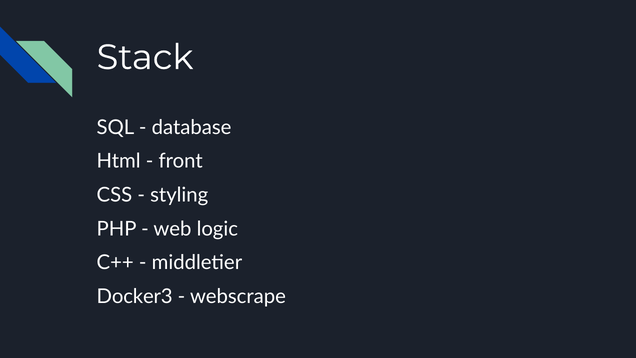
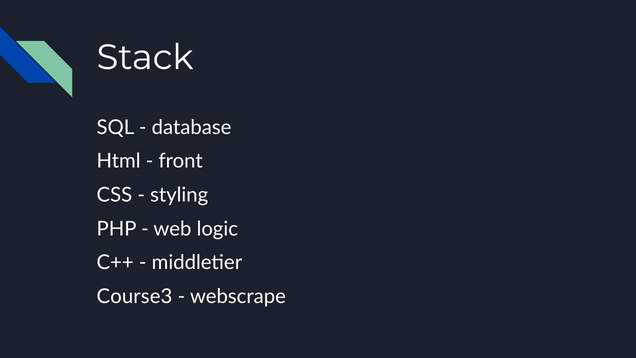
Docker3: Docker3 -> Course3 (134, 296)
